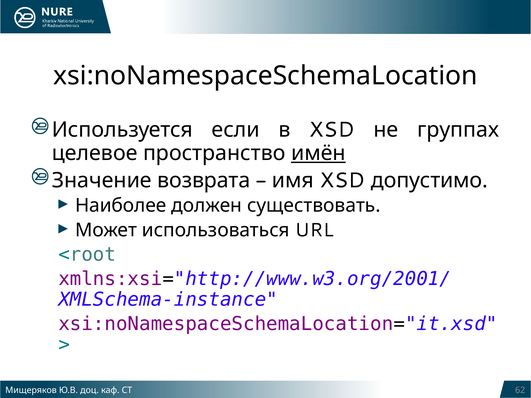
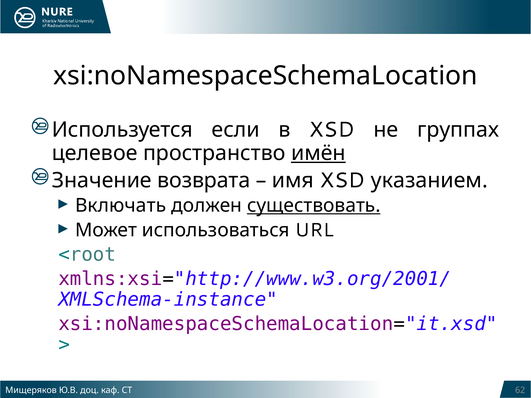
допустимо: допустимо -> указанием (429, 180)
Наиболее: Наиболее -> Включать (121, 206)
существовать underline: none -> present (314, 206)
